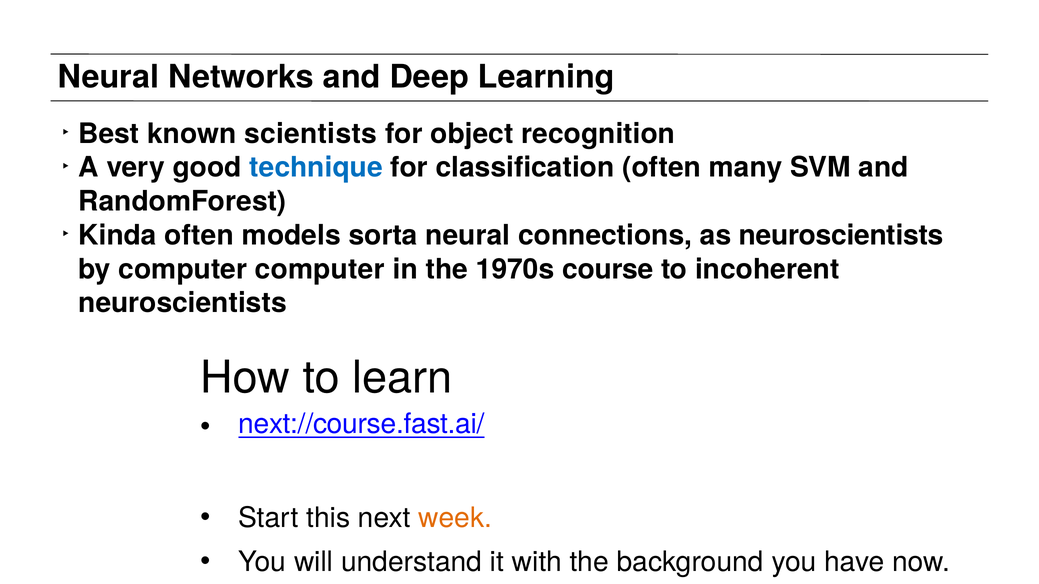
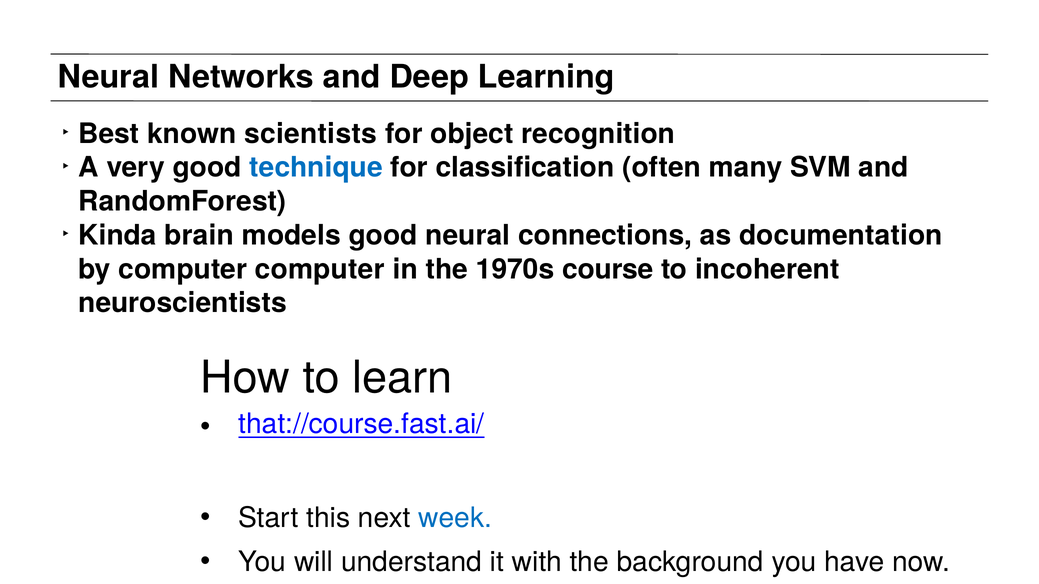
Kinda often: often -> brain (199, 235)
models sorta: sorta -> good (383, 235)
as neuroscientists: neuroscientists -> documentation (841, 235)
next://course.fast.ai/: next://course.fast.ai/ -> that://course.fast.ai/ (361, 424)
week colour: orange -> blue (455, 518)
